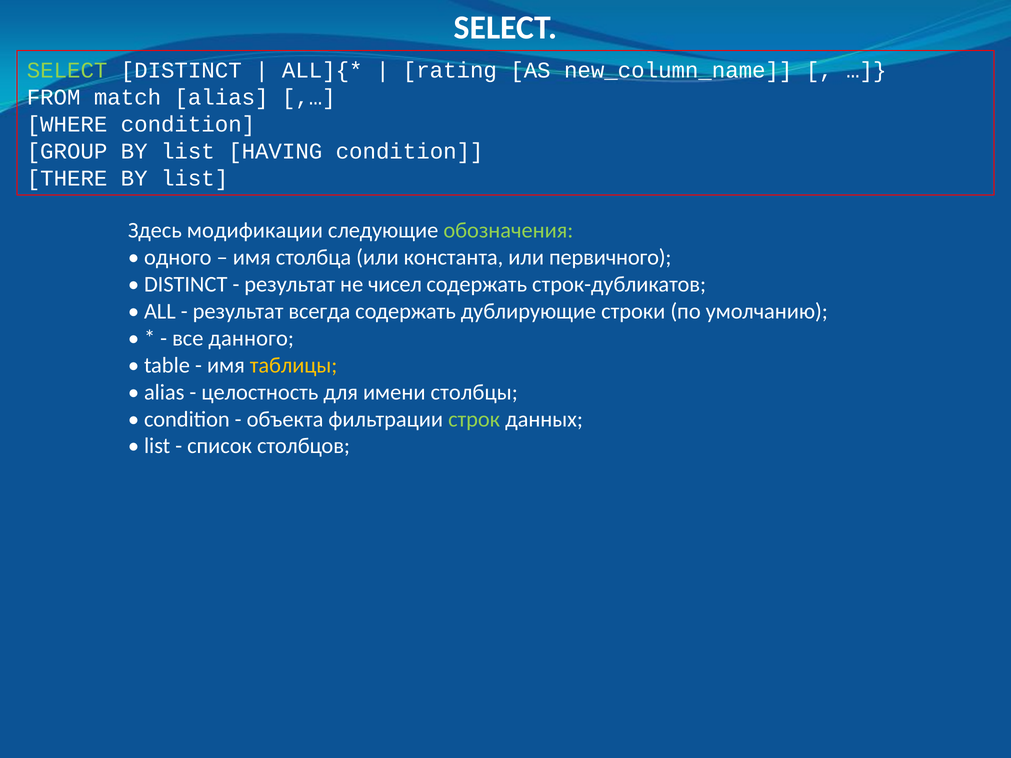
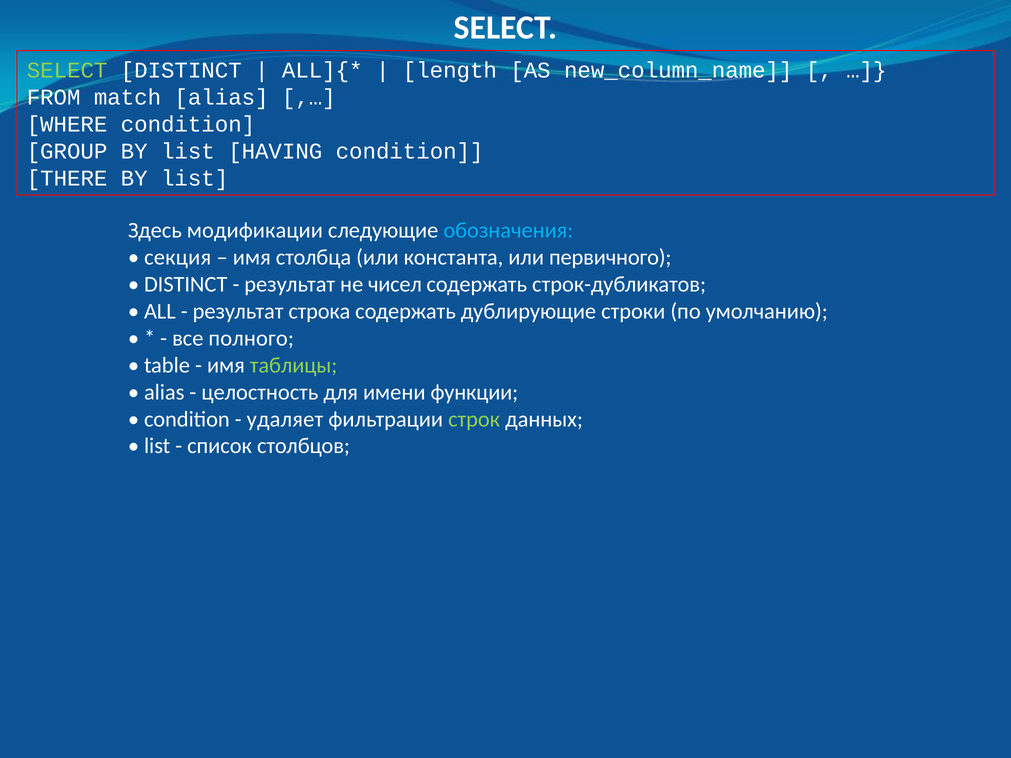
rating: rating -> length (450, 71)
обозначения colour: light green -> light blue (508, 231)
одного: одного -> секция (178, 258)
всегда: всегда -> строка (319, 311)
данного: данного -> полного (251, 338)
таблицы colour: yellow -> light green (294, 365)
столбцы: столбцы -> функции (474, 392)
объекта: объекта -> удаляет (285, 419)
